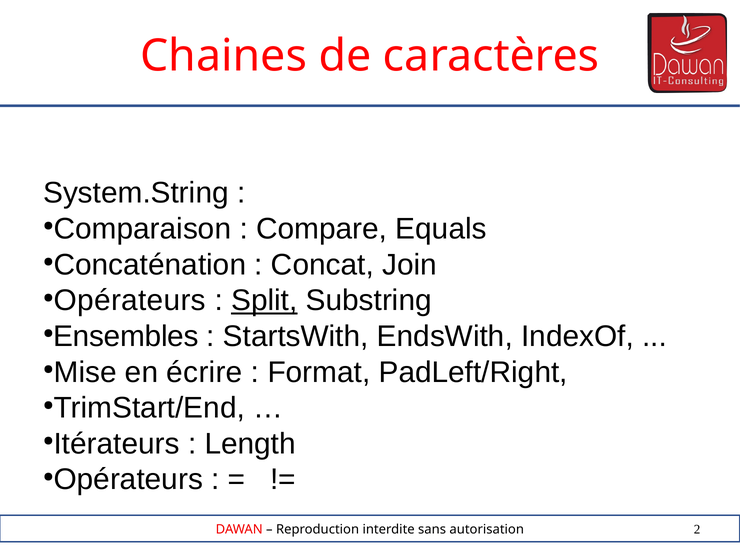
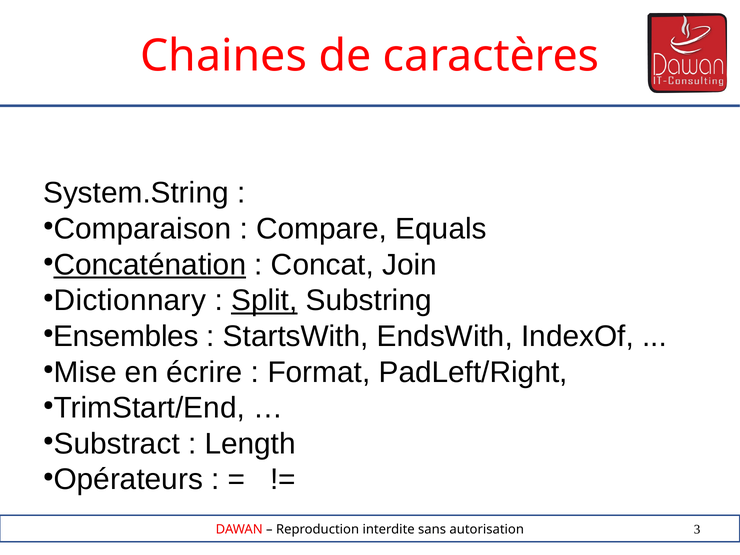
Concaténation underline: none -> present (150, 265)
Opérateurs: Opérateurs -> Dictionnary (130, 301)
Itérateurs: Itérateurs -> Substract (117, 444)
2: 2 -> 3 (697, 529)
